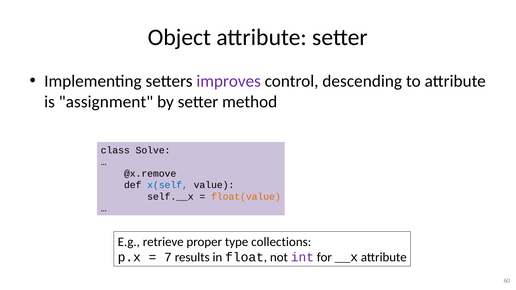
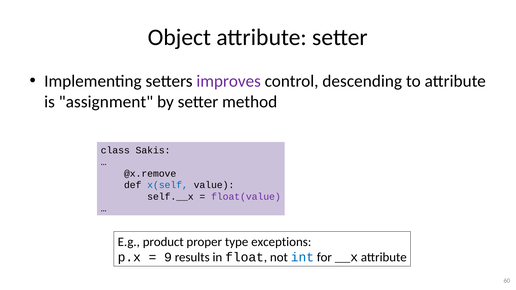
Solve: Solve -> Sakis (153, 150)
float(value colour: orange -> purple (246, 197)
retrieve: retrieve -> product (163, 242)
collections: collections -> exceptions (281, 242)
7: 7 -> 9 (168, 258)
int colour: purple -> blue (302, 258)
